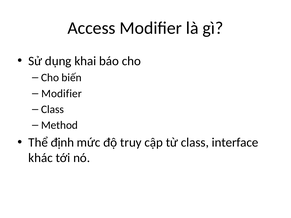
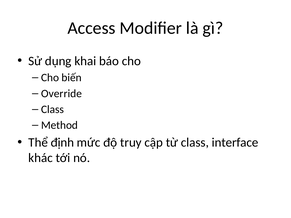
Modifier: Modifier -> Override (62, 94)
